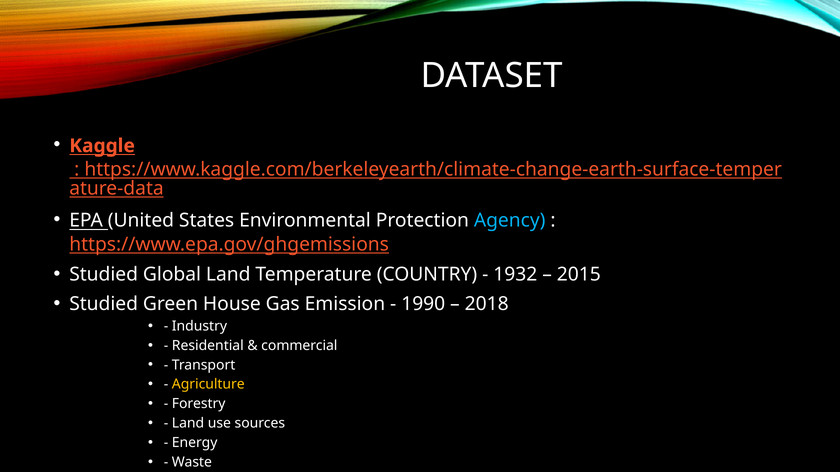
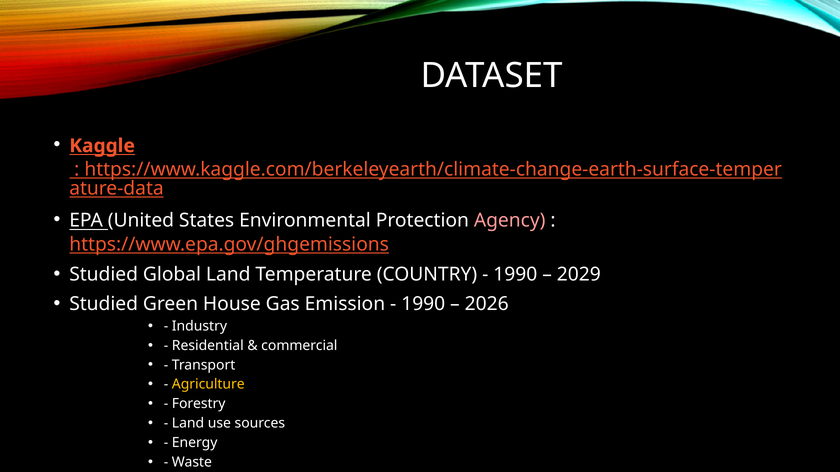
Agency colour: light blue -> pink (510, 221)
1932: 1932 -> 1990 (515, 275)
2015: 2015 -> 2029 (579, 275)
2018: 2018 -> 2026 (487, 304)
